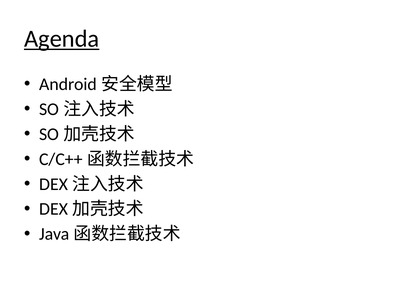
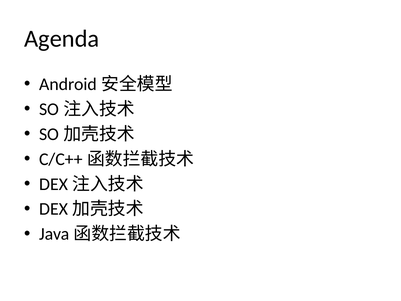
Agenda underline: present -> none (62, 39)
